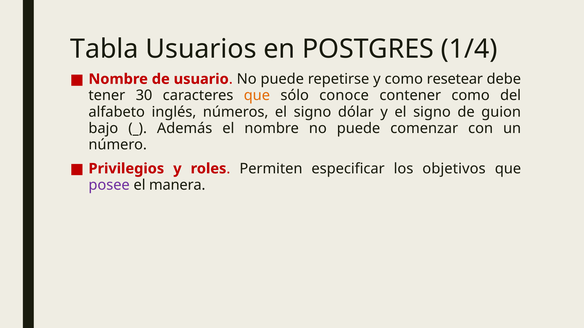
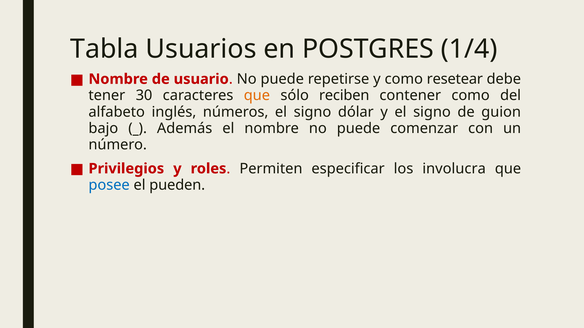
conoce: conoce -> reciben (344, 96)
objetivos: objetivos -> involucra (454, 169)
posee colour: purple -> blue (109, 185)
manera: manera -> pueden (177, 185)
